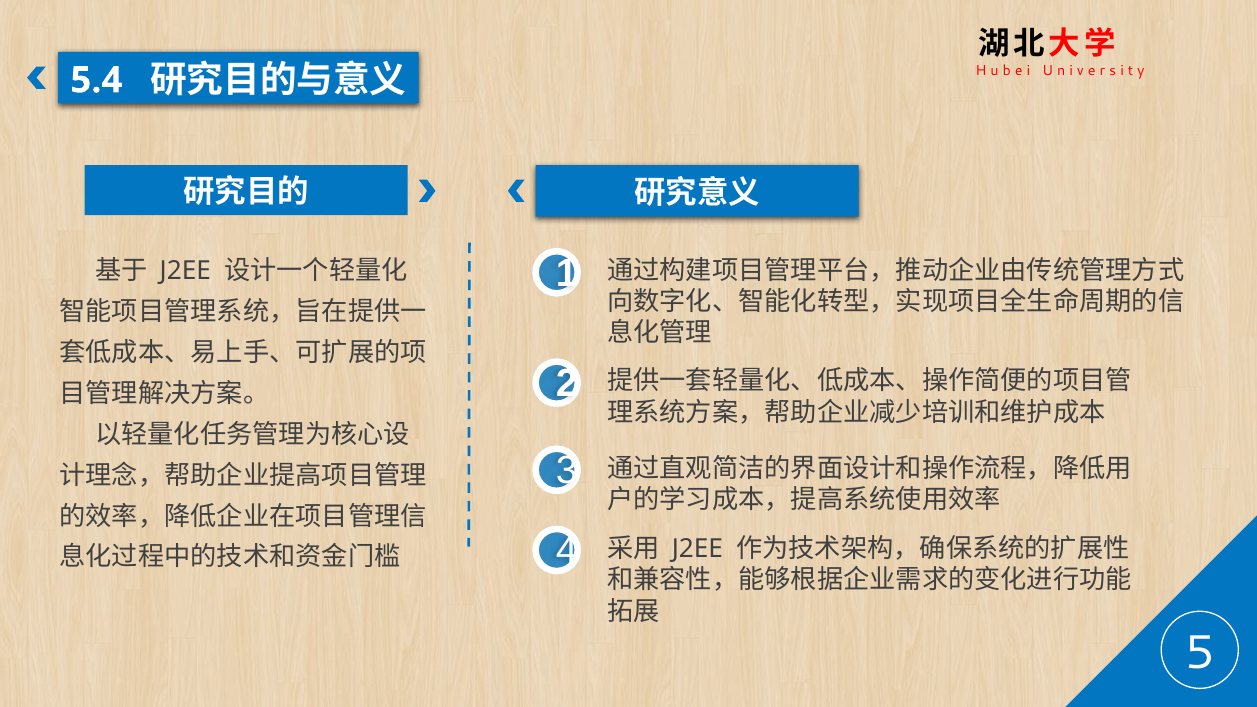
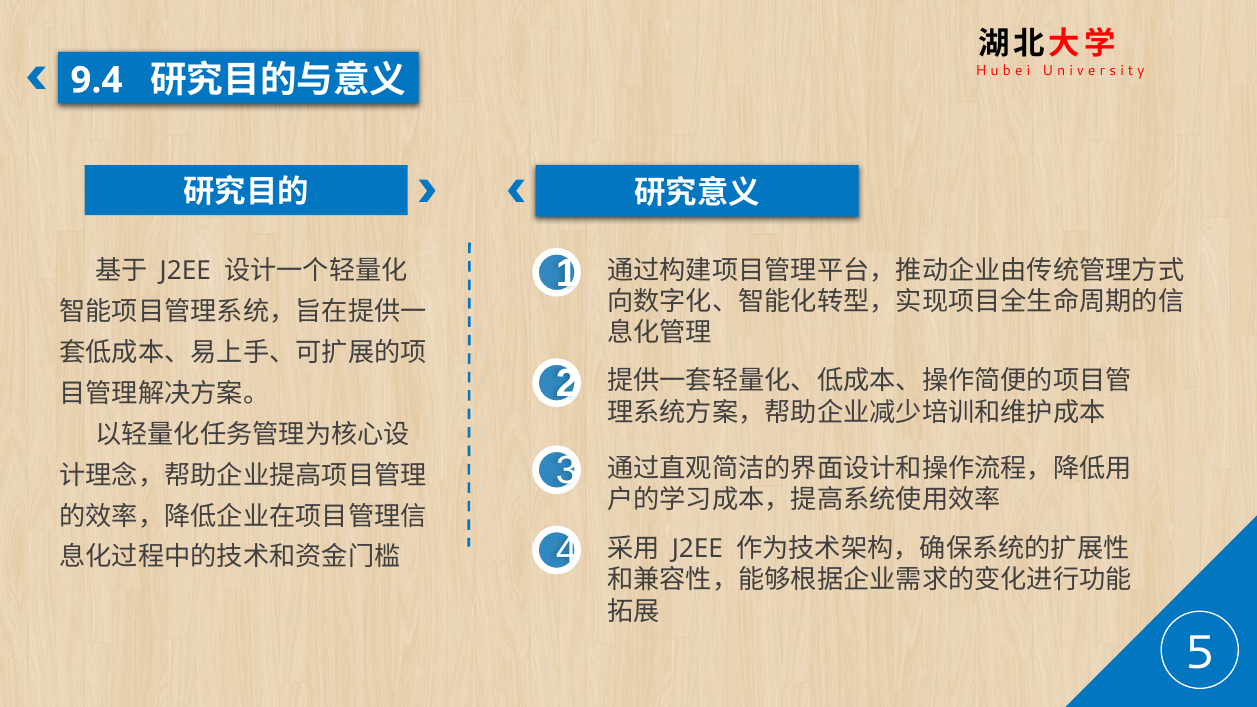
5.4: 5.4 -> 9.4 (96, 80)
